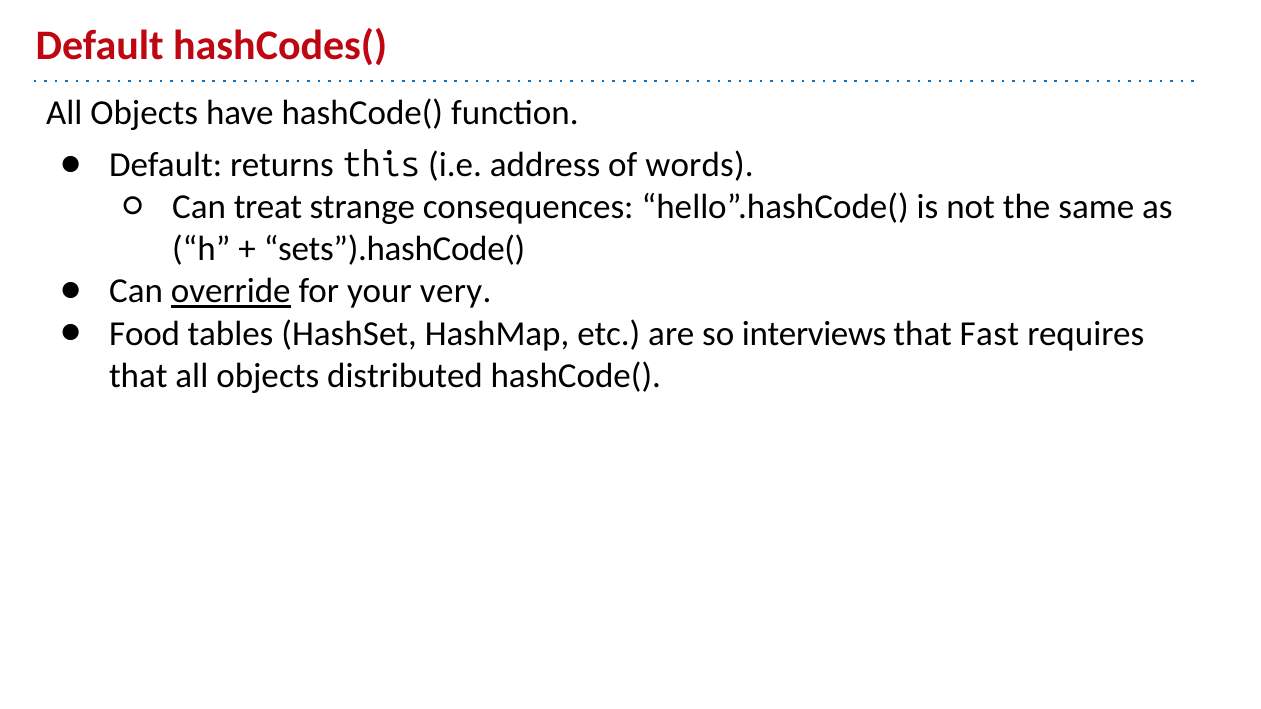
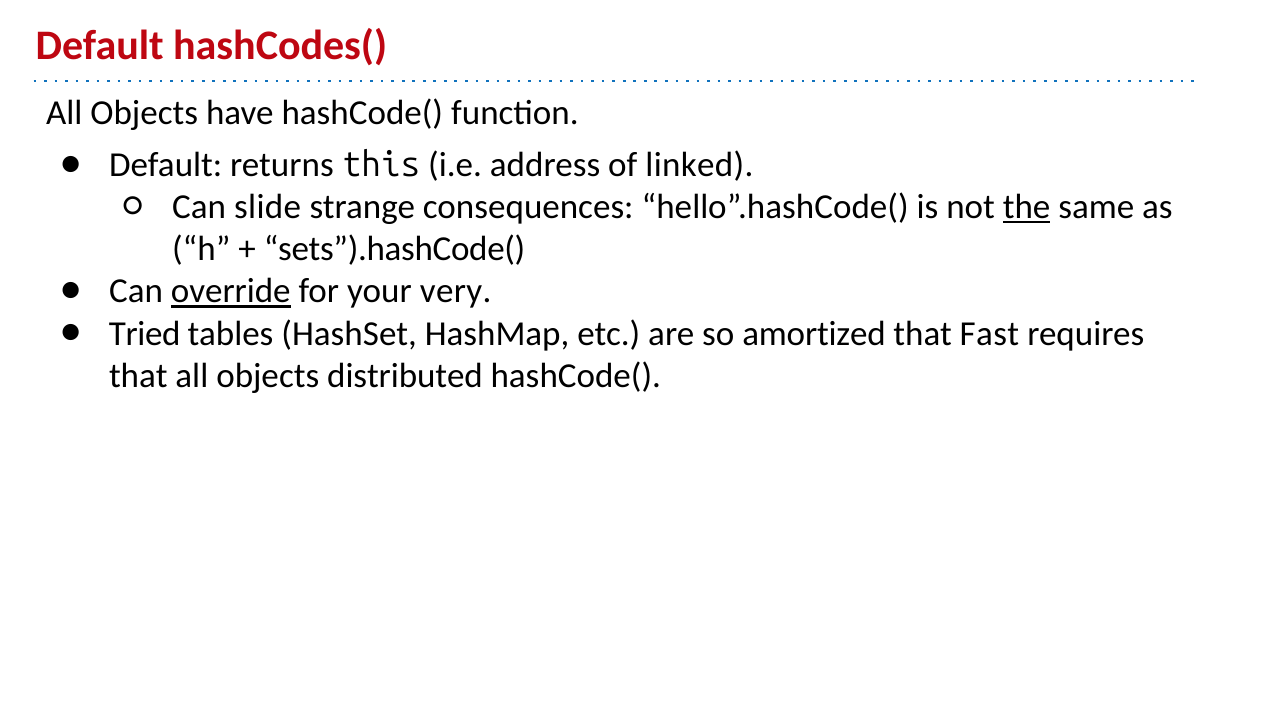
words: words -> linked (699, 165)
treat: treat -> slide (268, 207)
the underline: none -> present (1027, 207)
Food: Food -> Tried (145, 334)
interviews: interviews -> amortized (814, 334)
